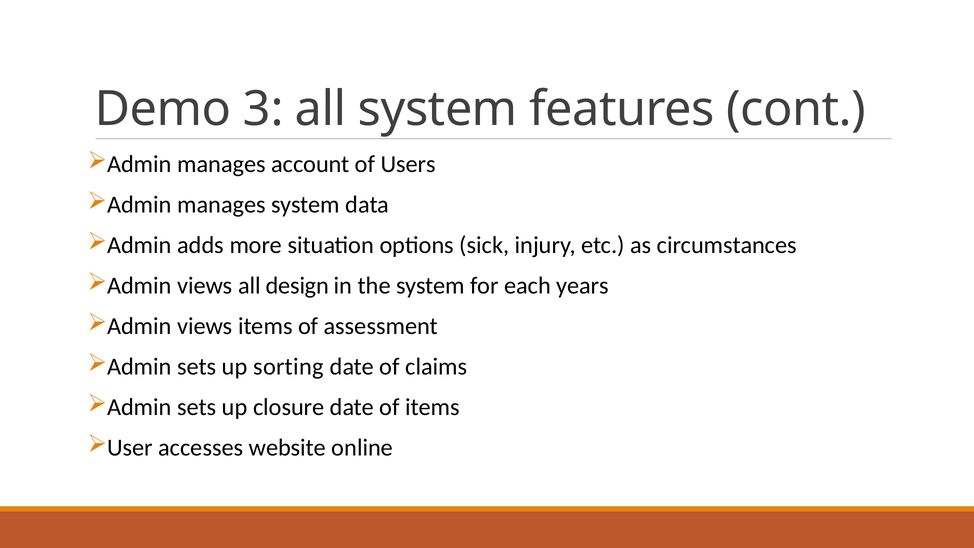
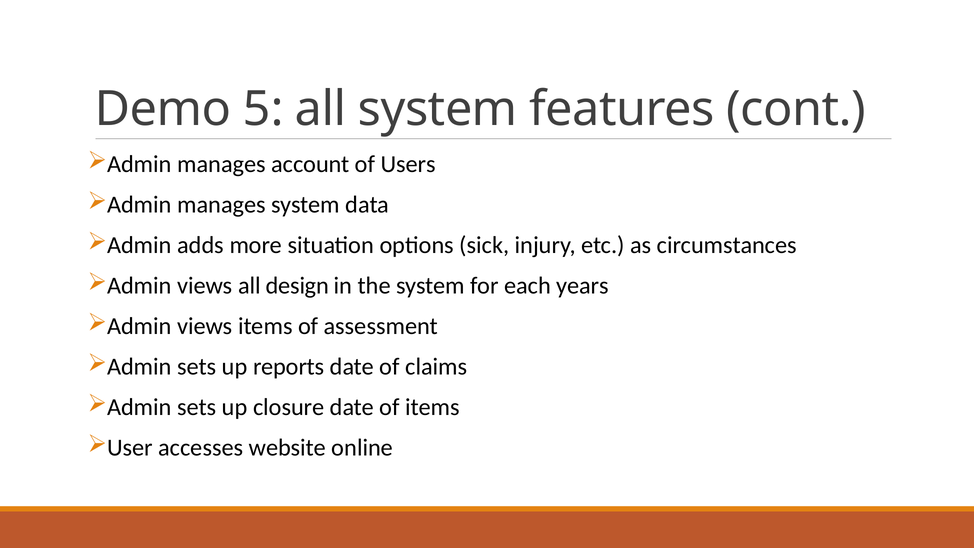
3: 3 -> 5 (263, 109)
sorting: sorting -> reports (289, 367)
